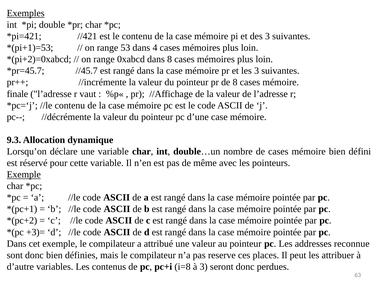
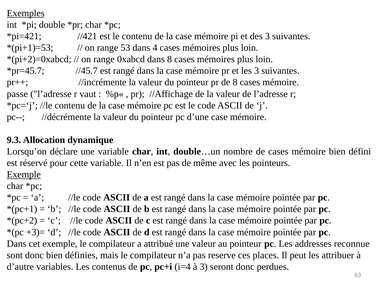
finale: finale -> passe (17, 94)
i=8: i=8 -> i=4 (183, 267)
